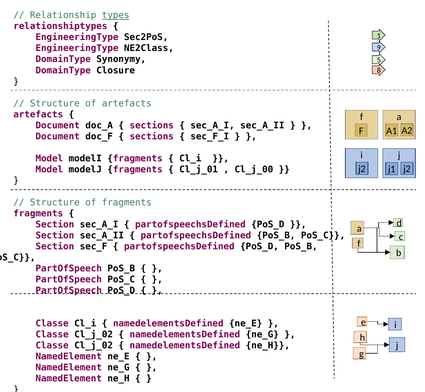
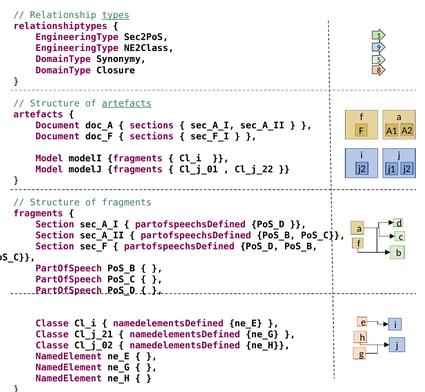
artefacts underline: none -> present (127, 103)
Cl_j_00: Cl_j_00 -> Cl_j_22 (254, 169)
Cl_j_02: Cl_j_02 -> Cl_j_21 (94, 334)
